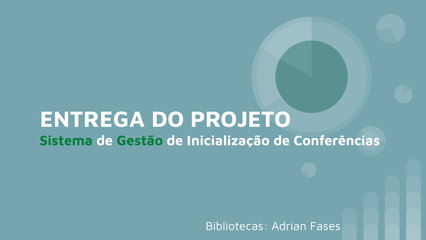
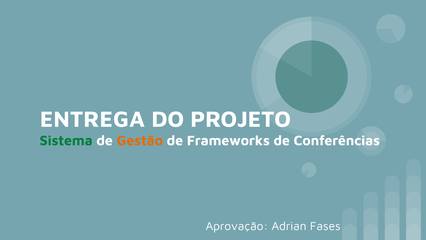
Gestão colour: green -> orange (140, 140)
Inicialização: Inicialização -> Frameworks (228, 140)
Bibliotecas: Bibliotecas -> Aprovação (237, 226)
